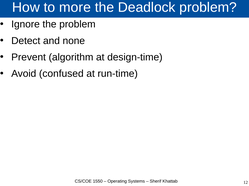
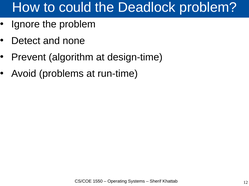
more: more -> could (75, 7)
confused: confused -> problems (61, 74)
